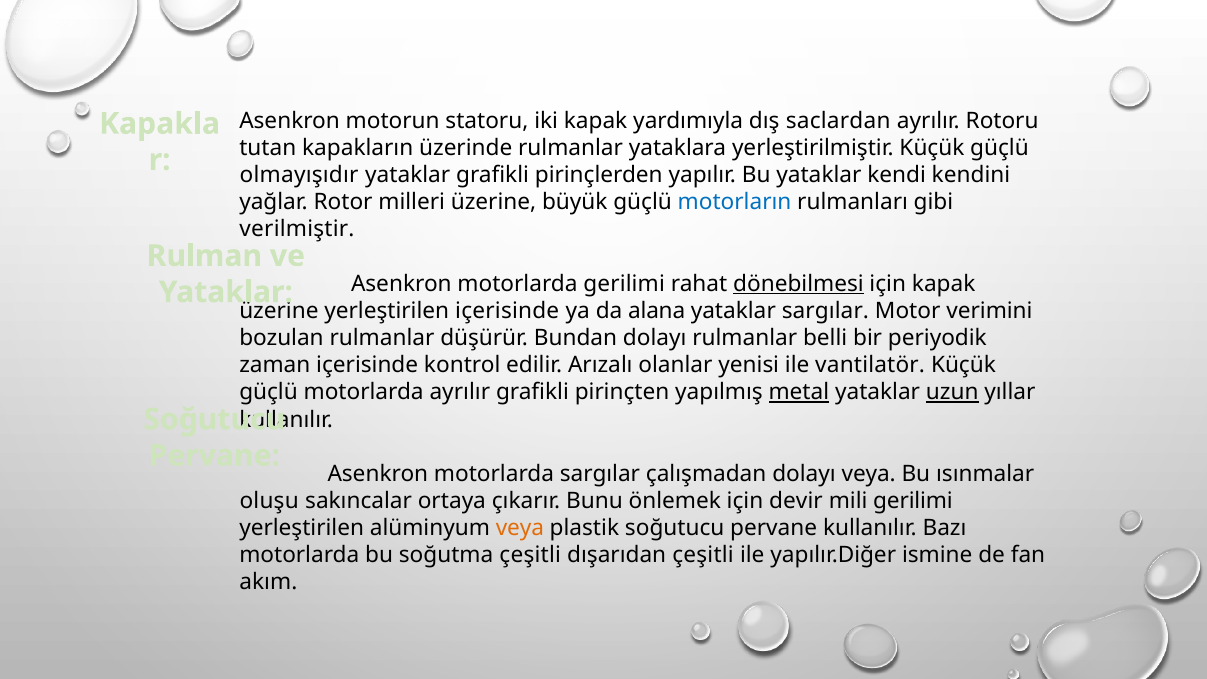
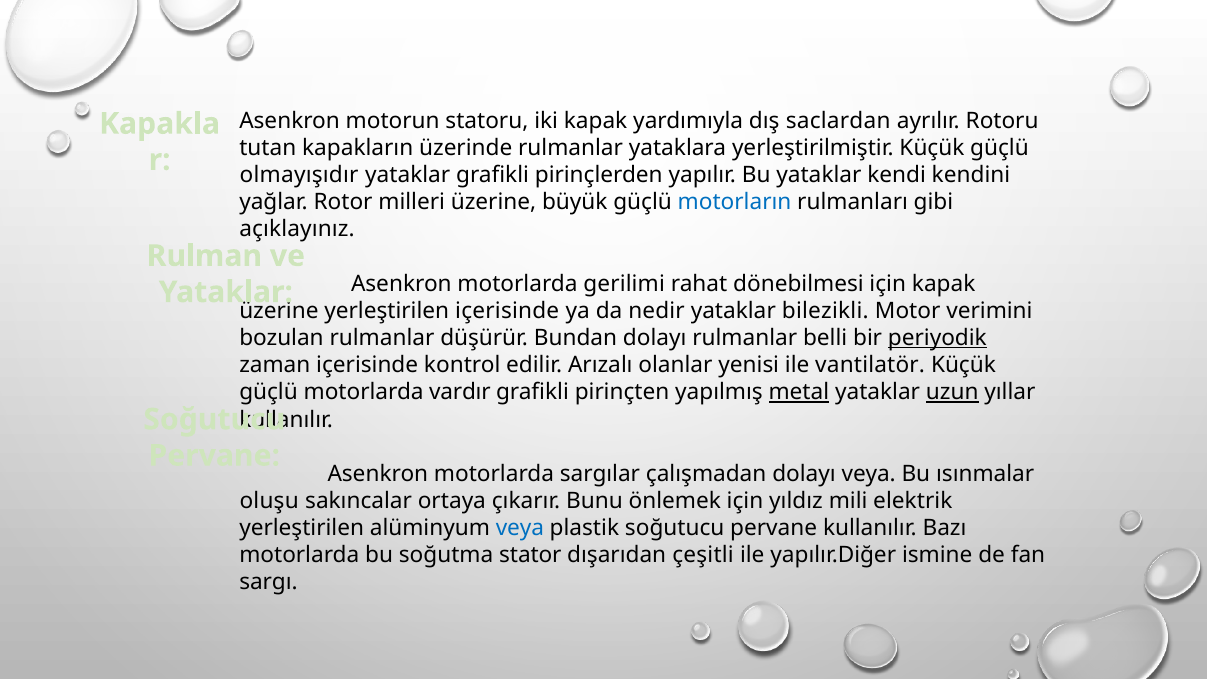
verilmiştir: verilmiştir -> açıklayınız (297, 229)
dönebilmesi underline: present -> none (798, 284)
alana: alana -> nedir (657, 311)
yataklar sargılar: sargılar -> bilezikli (825, 311)
periyodik underline: none -> present (937, 338)
motorlarda ayrılır: ayrılır -> vardır (460, 392)
devir: devir -> yıldız (796, 501)
mili gerilimi: gerilimi -> elektrik (913, 501)
veya colour: orange -> blue (520, 528)
soğutma çeşitli: çeşitli -> stator (530, 555)
akım: akım -> sargı (268, 582)
